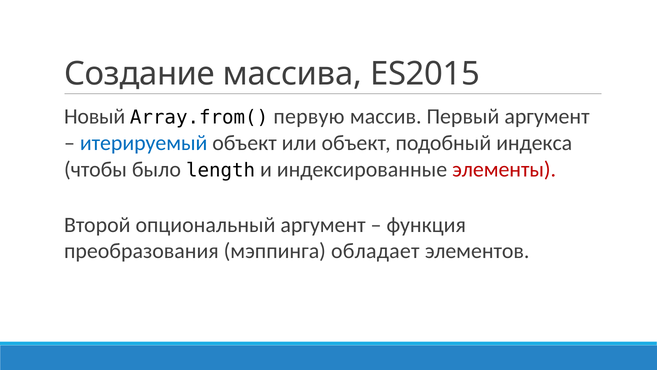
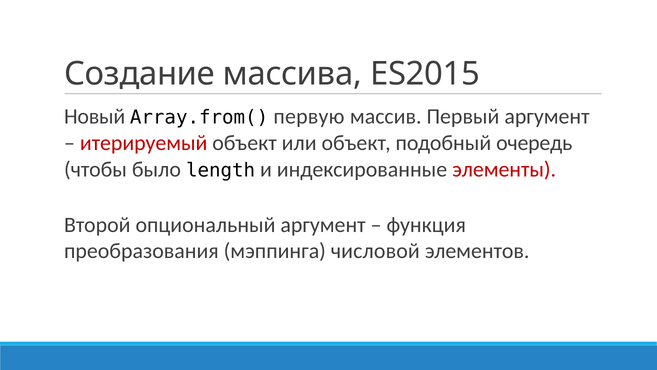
итерируемый colour: blue -> red (144, 143)
индекса: индекса -> очередь (534, 143)
обладает: обладает -> числовой (375, 251)
